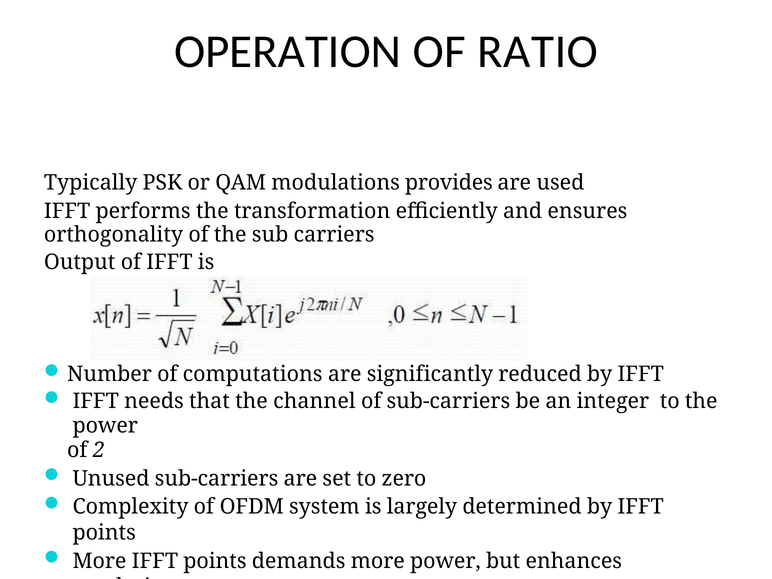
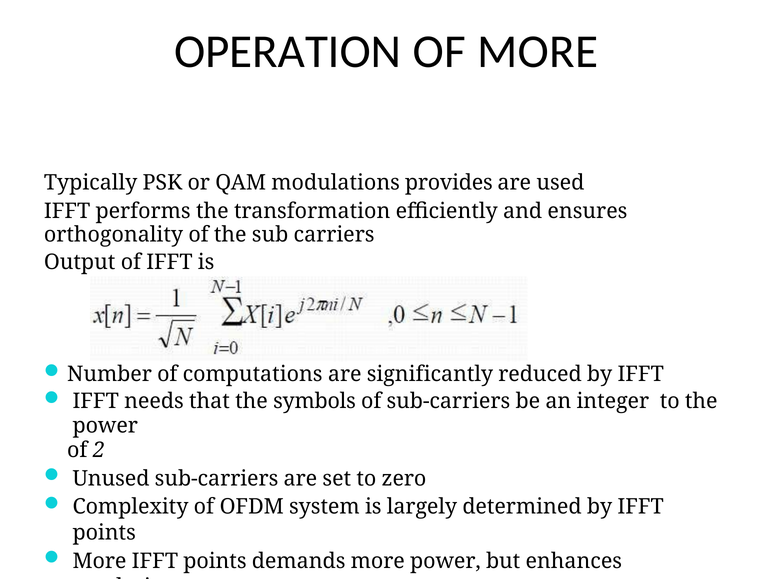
OF RATIO: RATIO -> MORE (538, 52)
channel: channel -> symbols (315, 401)
